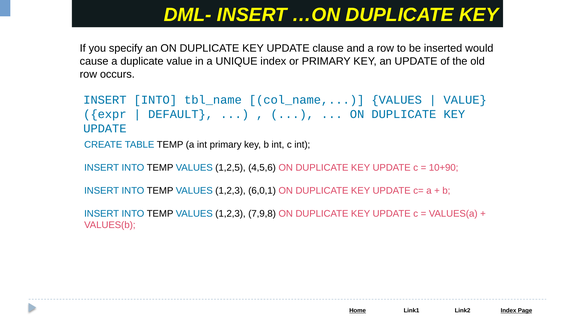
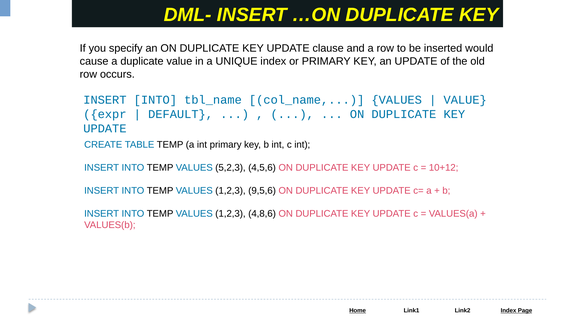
1,2,5: 1,2,5 -> 5,2,3 (230, 168)
10+90: 10+90 -> 10+12 (444, 168)
6,0,1: 6,0,1 -> 9,5,6 (262, 191)
7,9,8: 7,9,8 -> 4,8,6 (262, 214)
